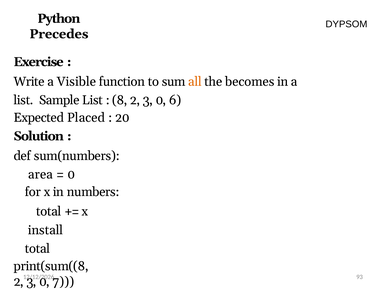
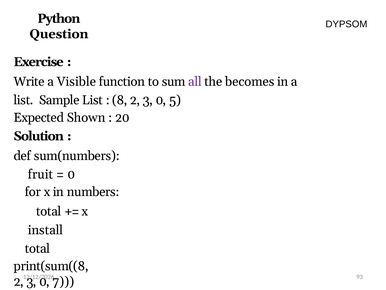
Precedes: Precedes -> Question (59, 34)
all colour: orange -> purple (195, 81)
6: 6 -> 5 (175, 100)
Placed: Placed -> Shown (86, 117)
area: area -> fruit (40, 174)
